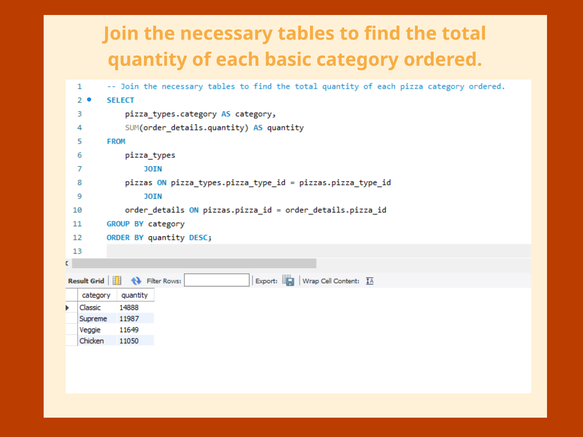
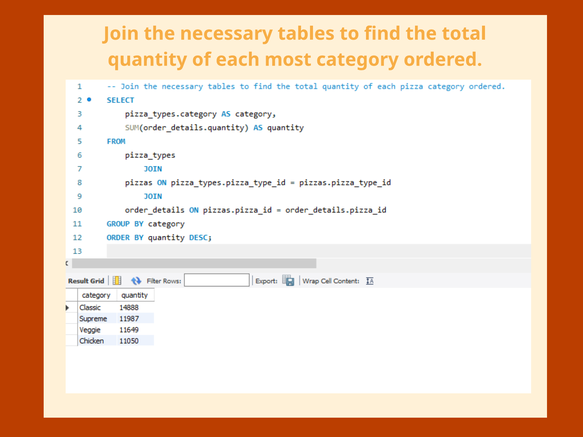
basic: basic -> most (288, 60)
